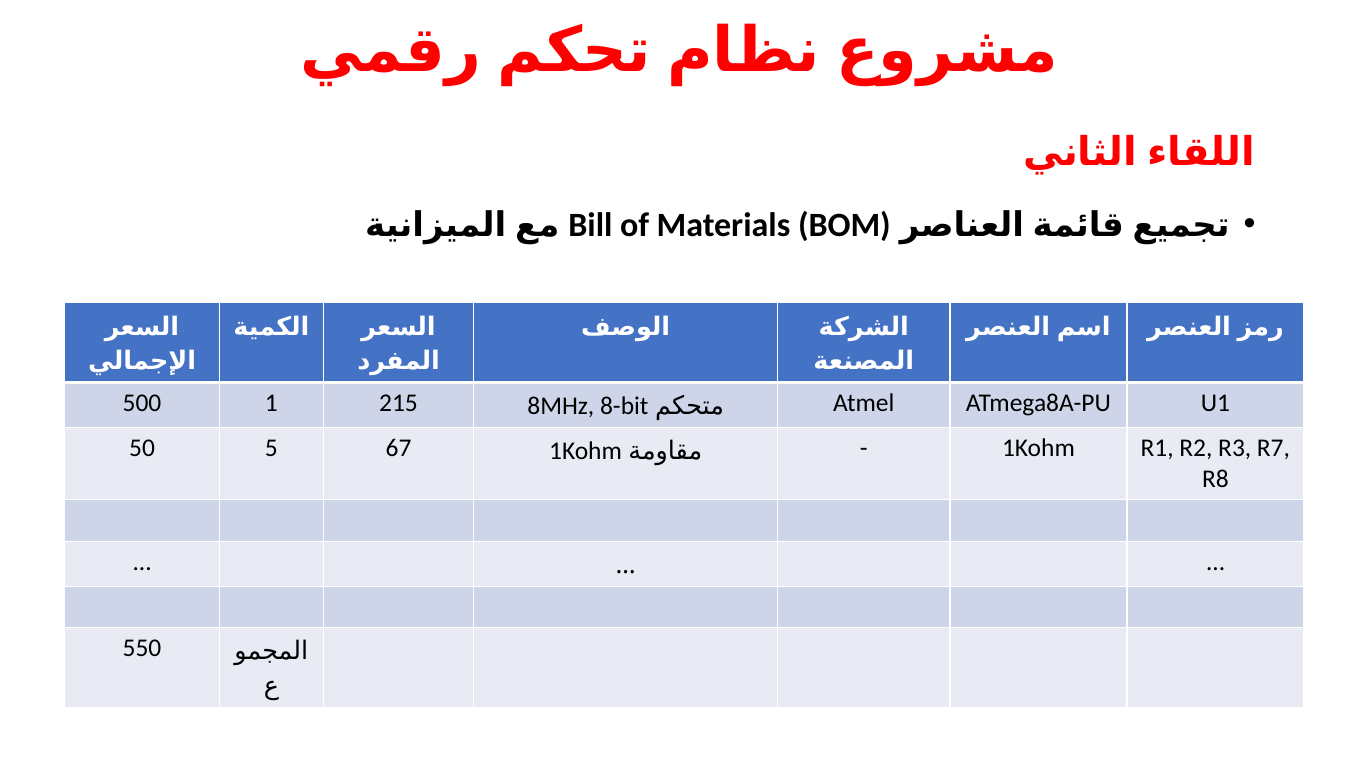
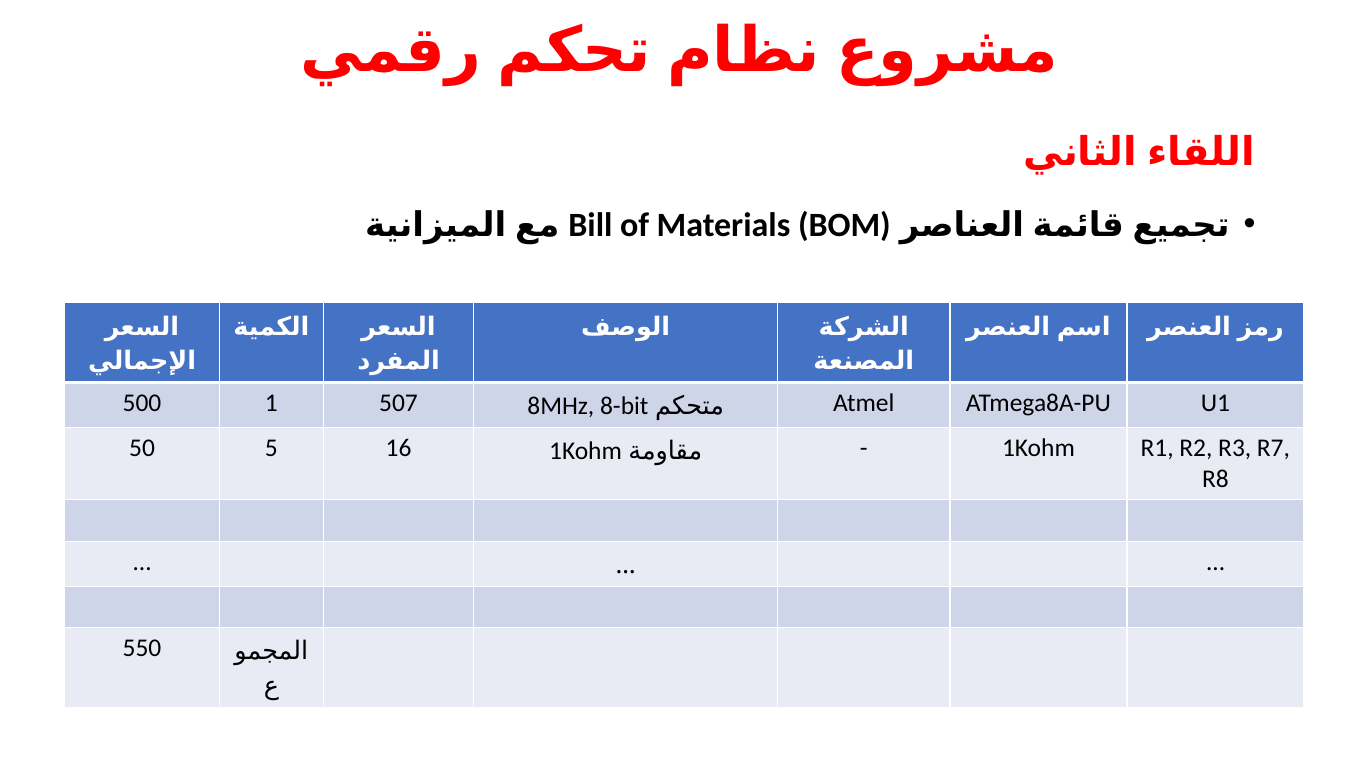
215: 215 -> 507 (399, 403)
67: 67 -> 16 (399, 448)
